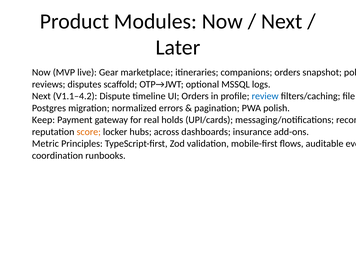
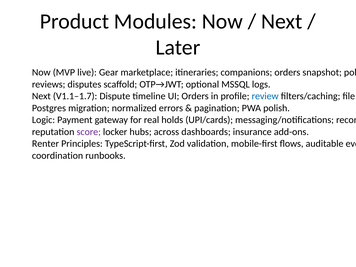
V1.1–4.2: V1.1–4.2 -> V1.1–1.7 (75, 96)
Keep: Keep -> Logic (43, 120)
score colour: orange -> purple (89, 132)
Metric: Metric -> Renter (45, 144)
